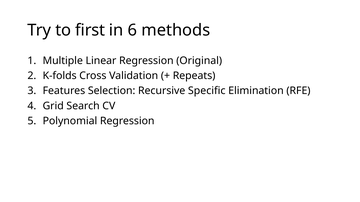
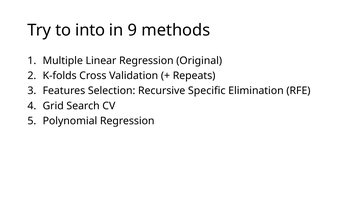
first: first -> into (90, 30)
6: 6 -> 9 (132, 30)
